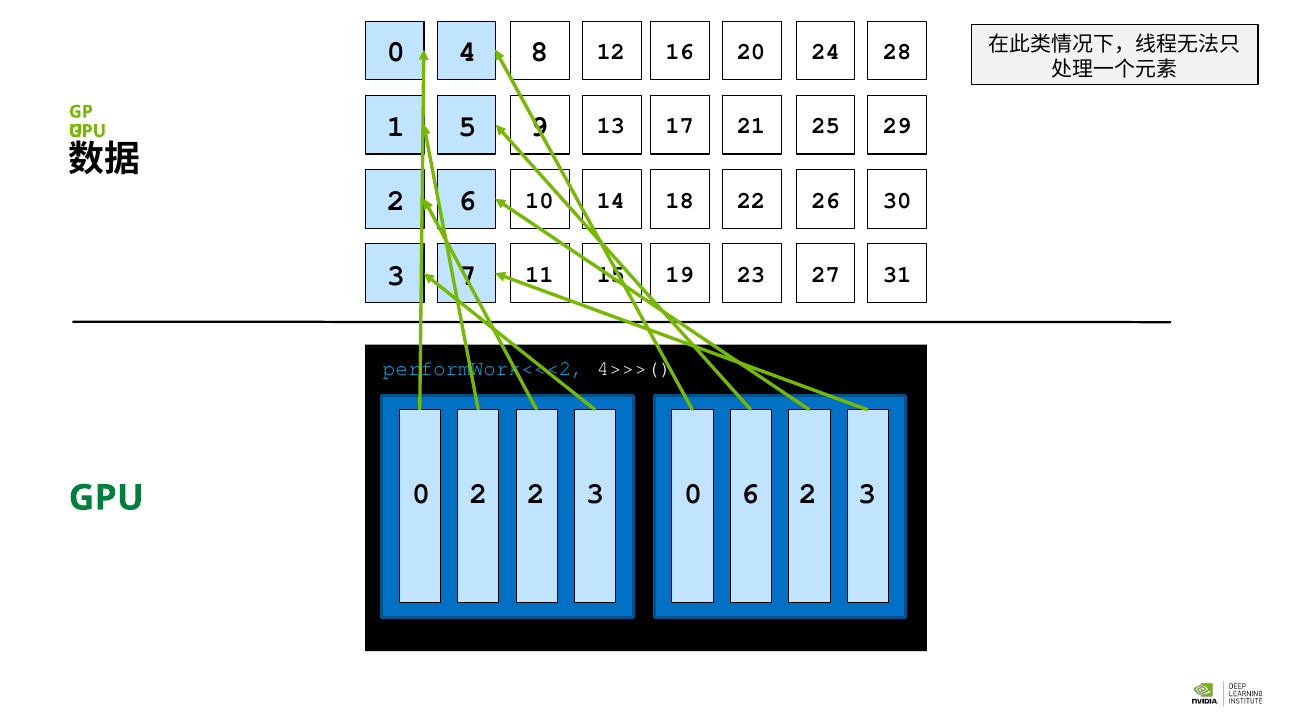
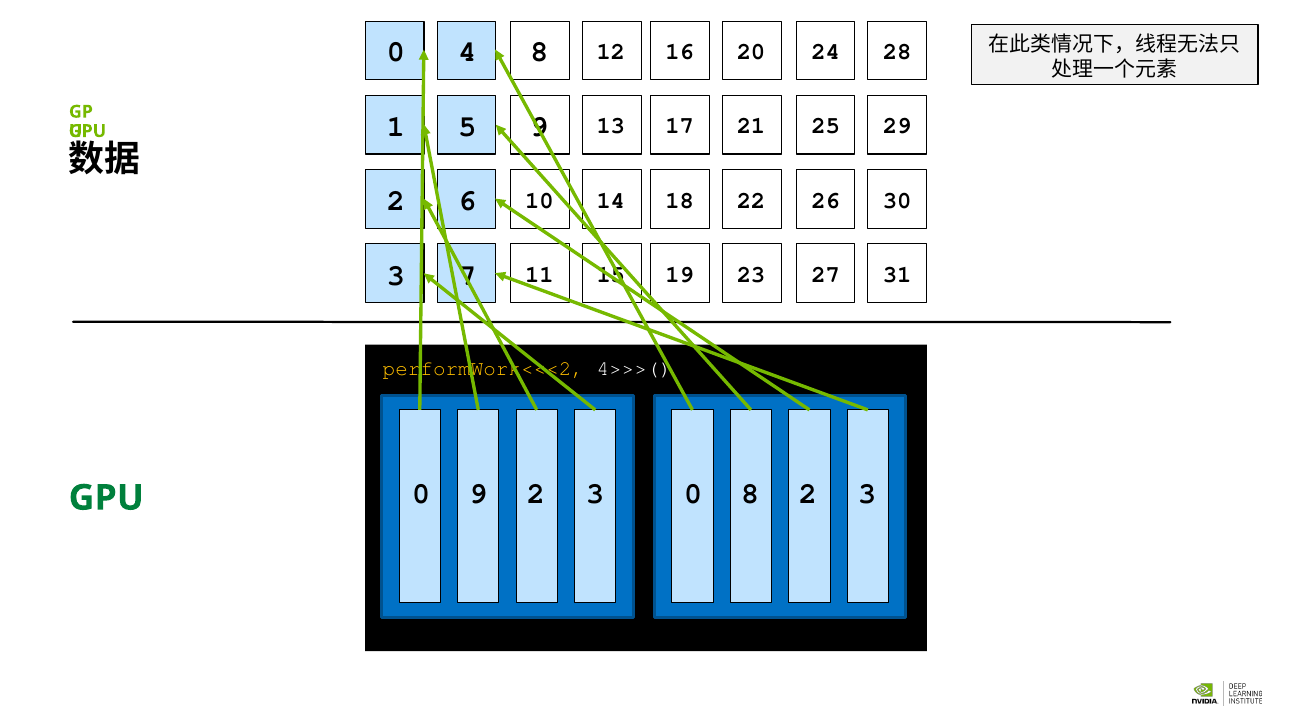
performWork<<<2 colour: light blue -> yellow (483, 369)
0 2: 2 -> 9 (478, 494)
0 6: 6 -> 8 (750, 493)
